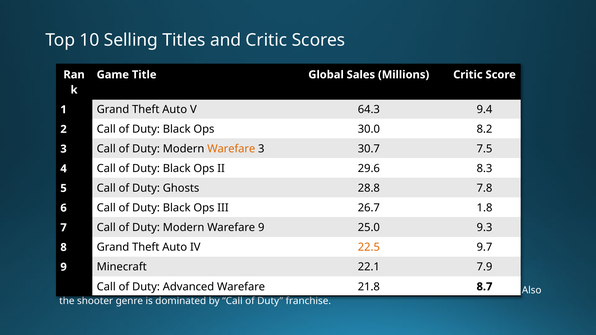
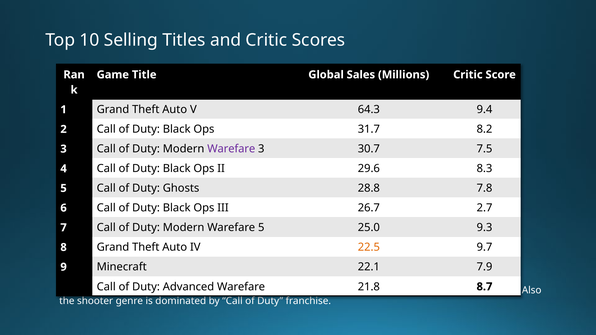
30.0: 30.0 -> 31.7 (369, 129)
Warefare colour: orange -> purple (231, 149)
1.8: 1.8 -> 2.7 (485, 208)
Warefare 9: 9 -> 5 (261, 228)
